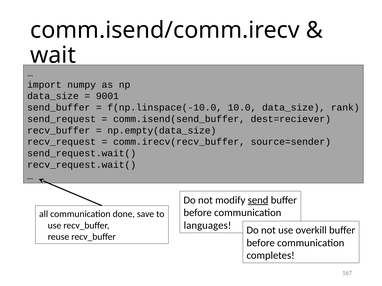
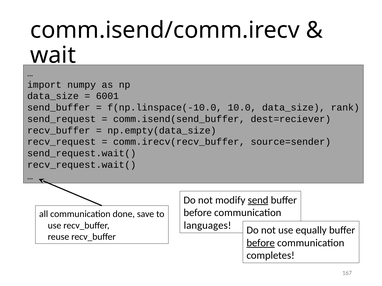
9001: 9001 -> 6001 (107, 96)
overkill: overkill -> equally (311, 230)
before underline: none -> present (261, 243)
